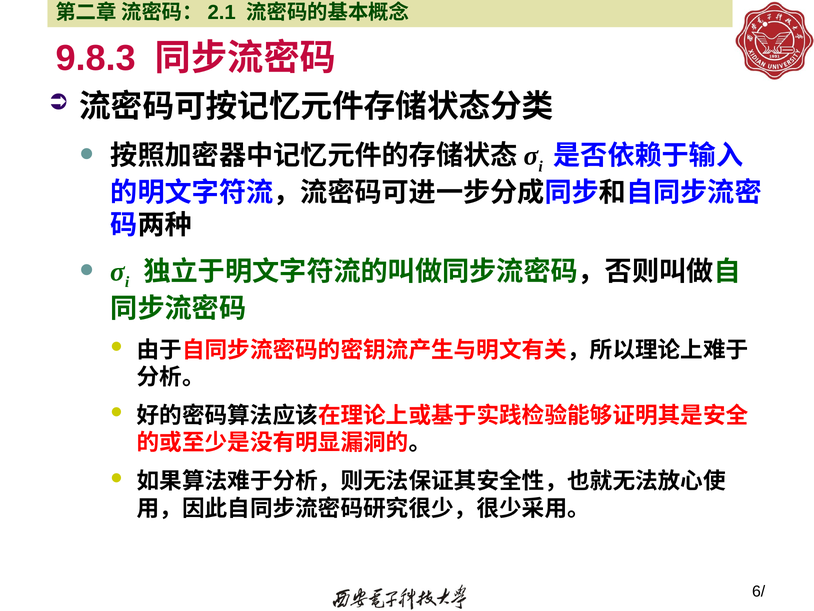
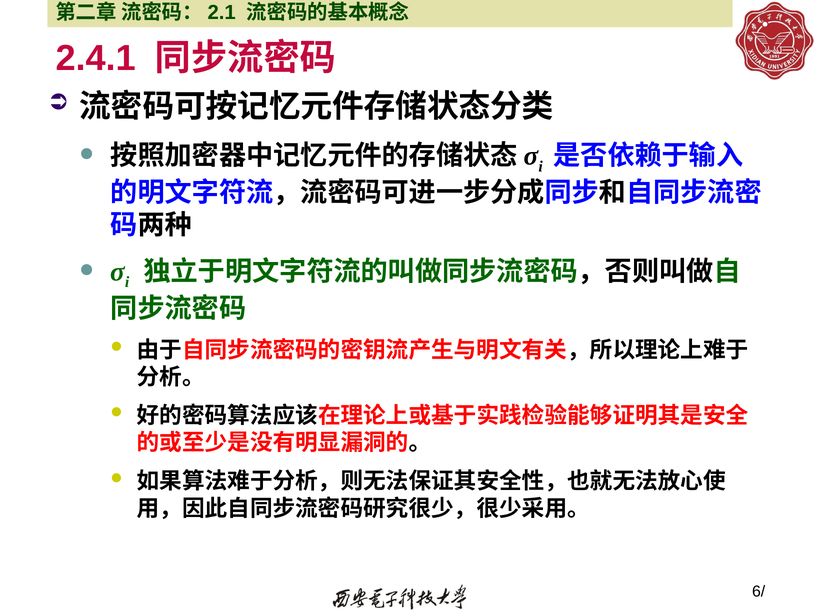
9.8.3: 9.8.3 -> 2.4.1 (96, 58)
